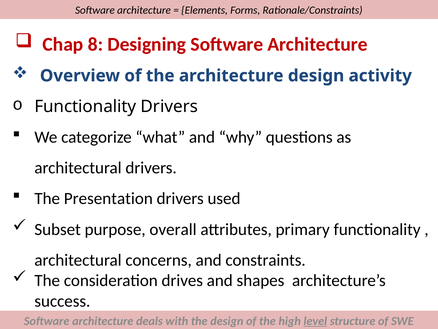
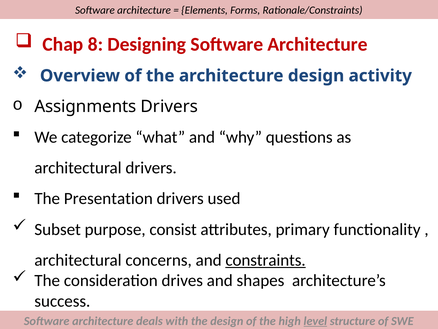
Functionality: Functionality -> Assignments (85, 106)
overall: overall -> consist (173, 229)
constraints underline: none -> present (266, 260)
